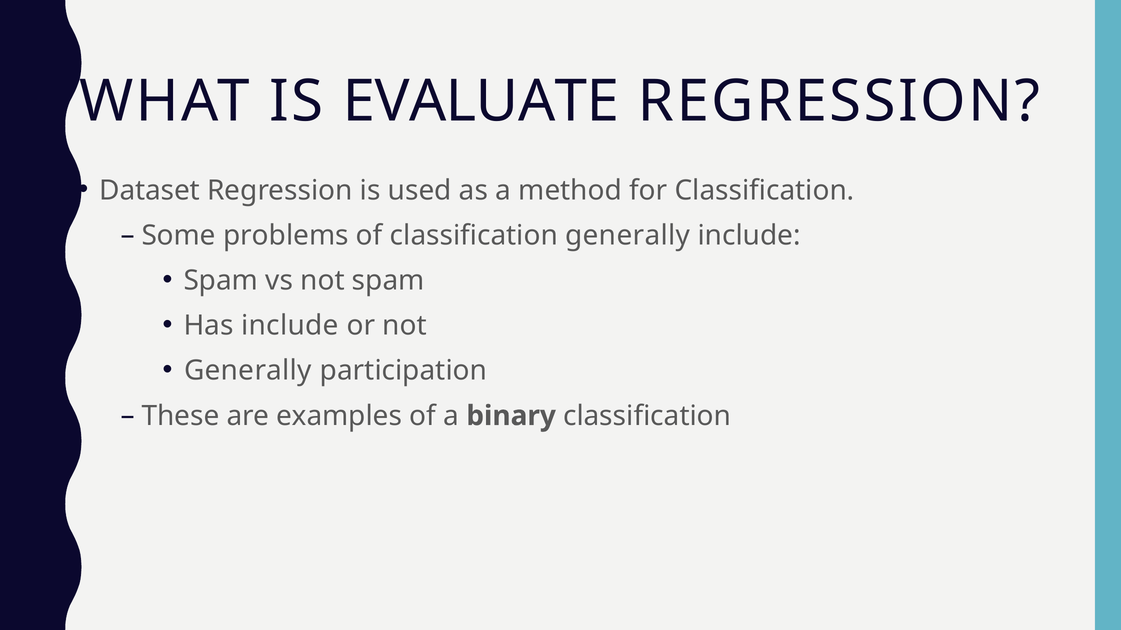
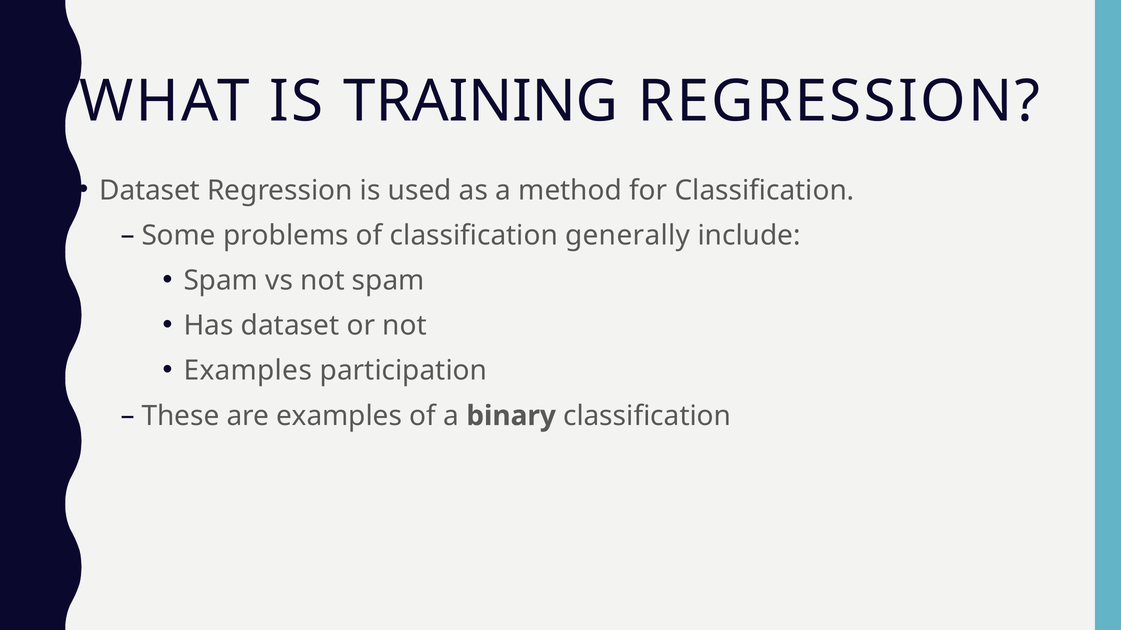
EVALUATE: EVALUATE -> TRAINING (481, 101)
Has include: include -> dataset (290, 326)
Generally: Generally -> Examples (248, 371)
